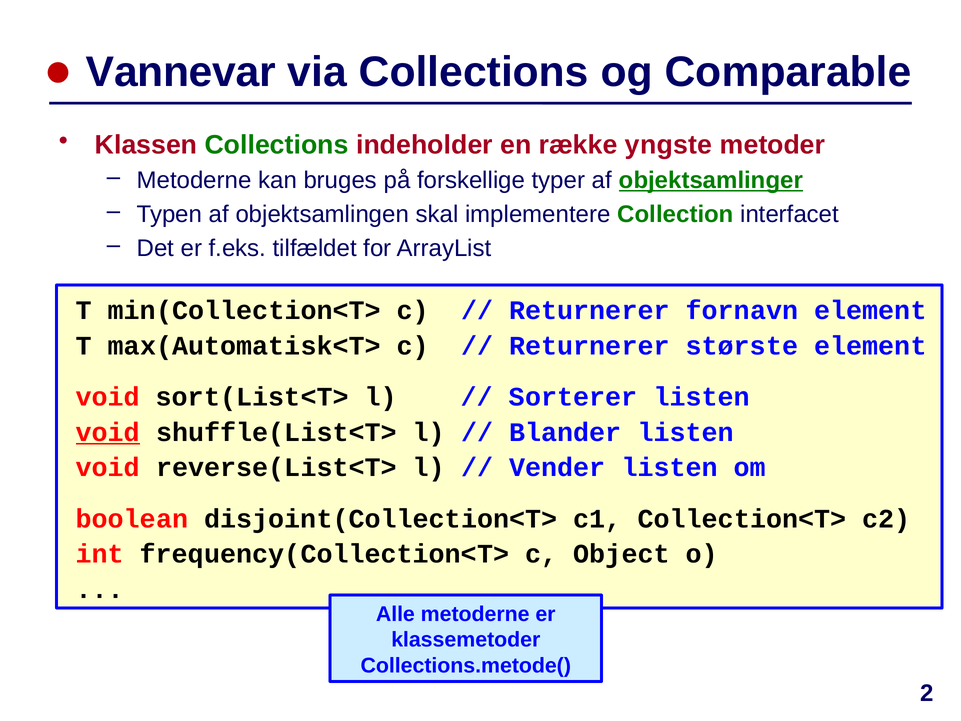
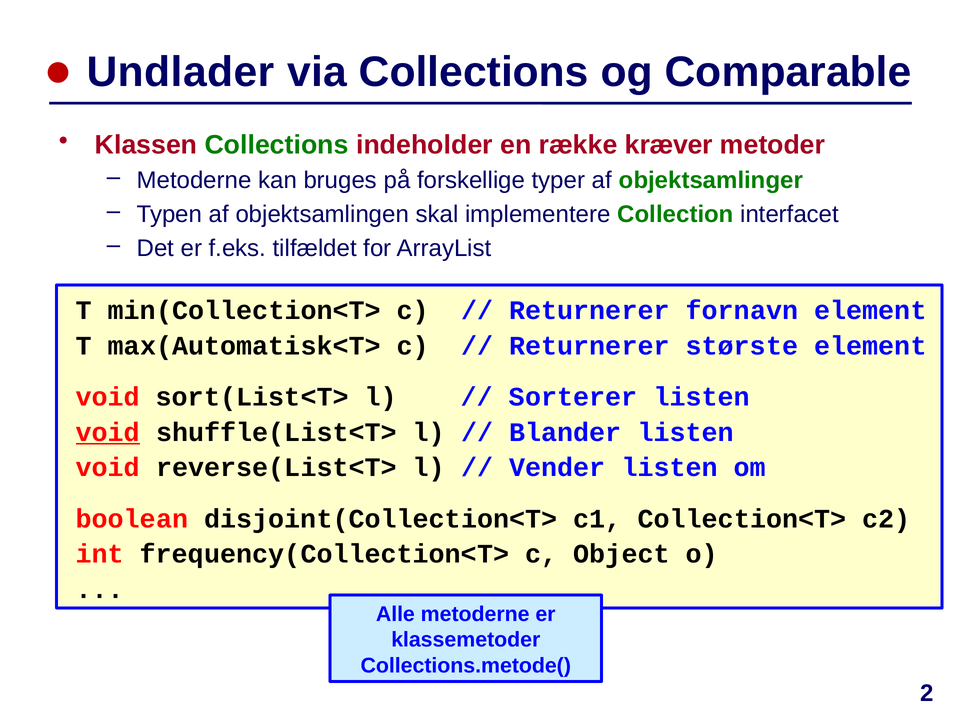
Vannevar: Vannevar -> Undlader (180, 72)
yngste: yngste -> kræver (669, 145)
objektsamlinger underline: present -> none (711, 180)
